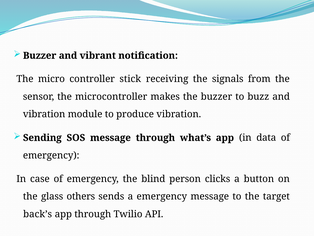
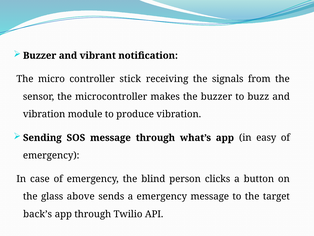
data: data -> easy (266, 137)
others: others -> above (81, 196)
